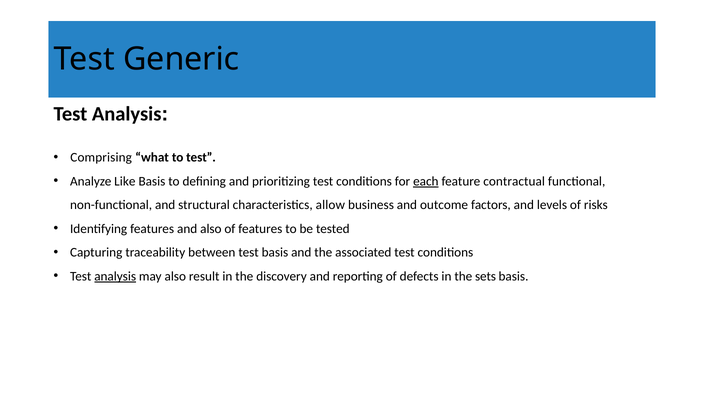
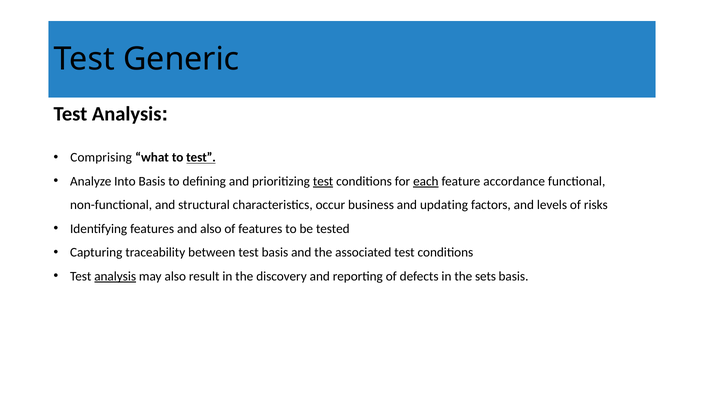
test underline: none -> present (201, 157)
Like: Like -> Into (125, 181)
test underline: none -> present (323, 181)
contractual: contractual -> accordance (514, 181)
allow: allow -> occur (330, 205)
outcome: outcome -> updating (444, 205)
